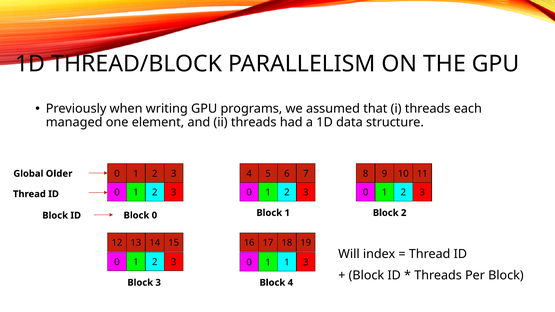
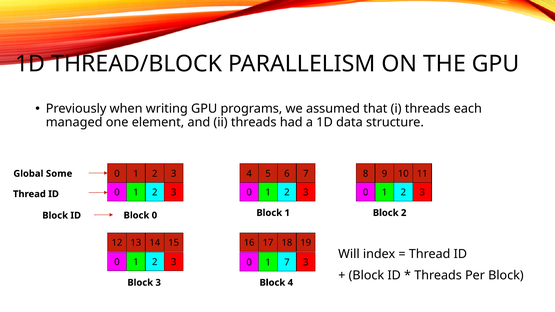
Older: Older -> Some (59, 174)
1 1: 1 -> 7 (287, 262)
